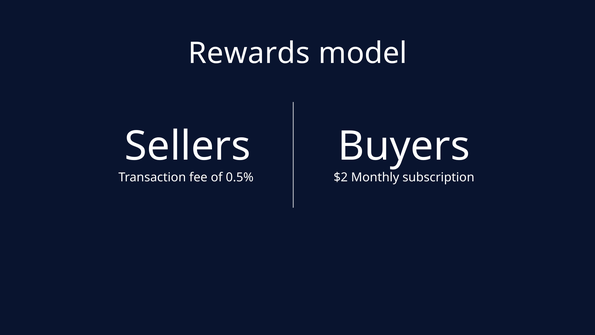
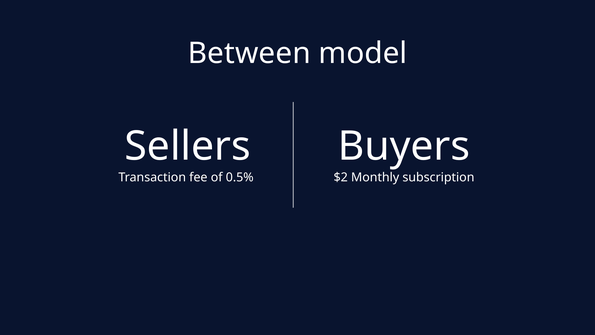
Rewards: Rewards -> Between (249, 53)
